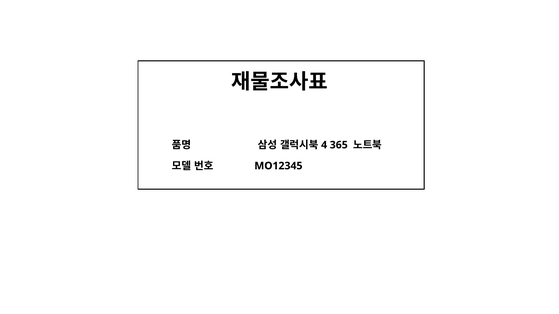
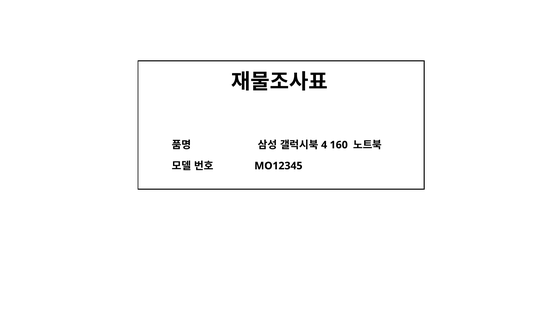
365: 365 -> 160 (339, 145)
